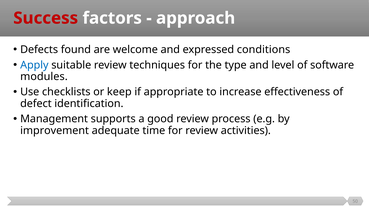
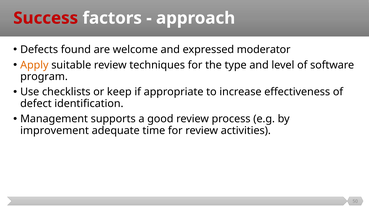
conditions: conditions -> moderator (264, 50)
Apply colour: blue -> orange (34, 65)
modules: modules -> program (44, 77)
